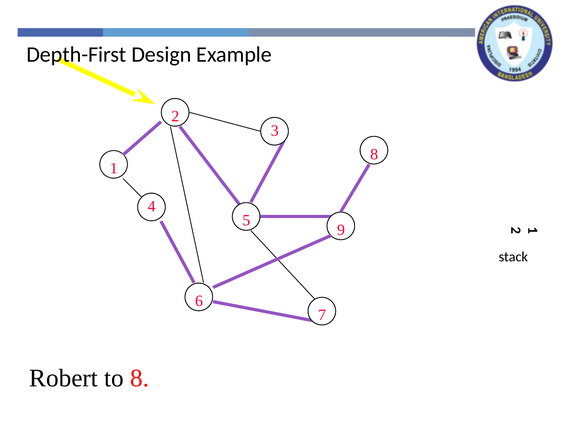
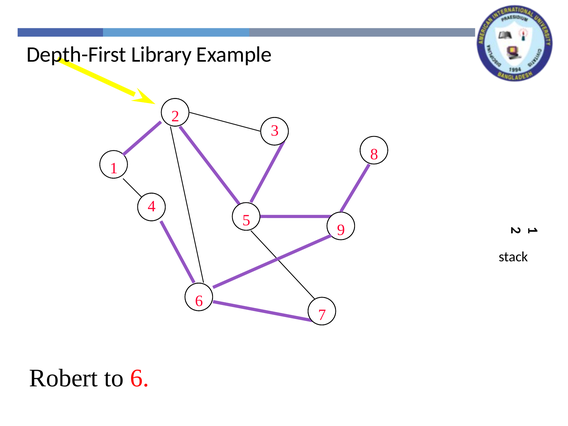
Design: Design -> Library (161, 55)
to 8: 8 -> 6 (140, 378)
